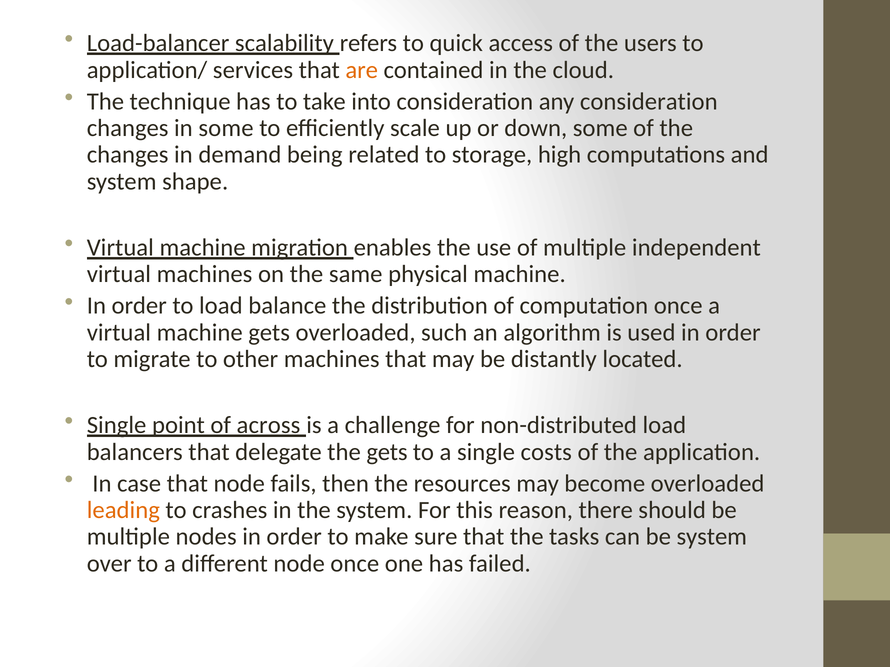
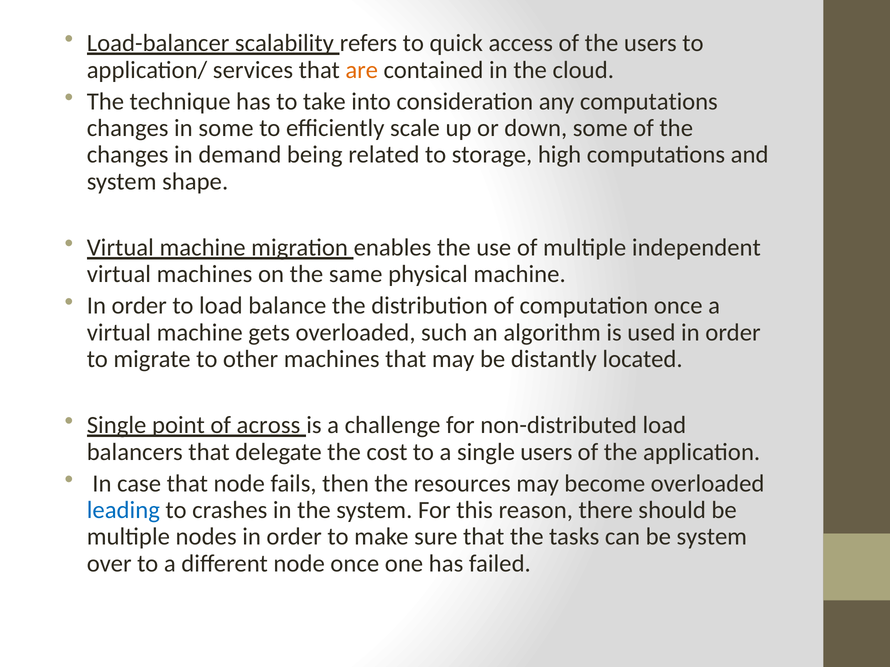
any consideration: consideration -> computations (649, 102)
the gets: gets -> cost (387, 452)
single costs: costs -> users (546, 452)
leading colour: orange -> blue (123, 511)
